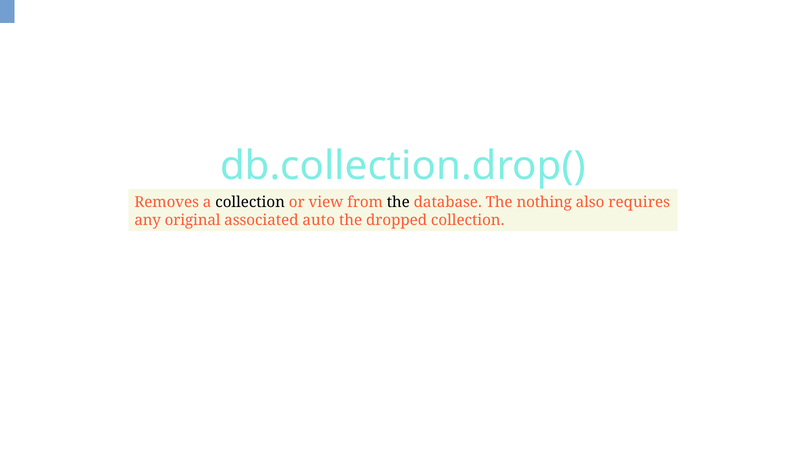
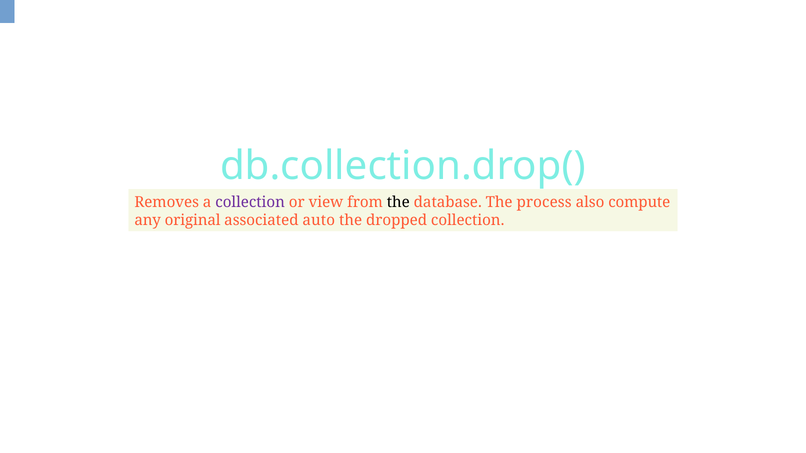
collection colour: black -> purple (250, 202)
nothing: nothing -> process (544, 202)
requires: requires -> compute (639, 202)
